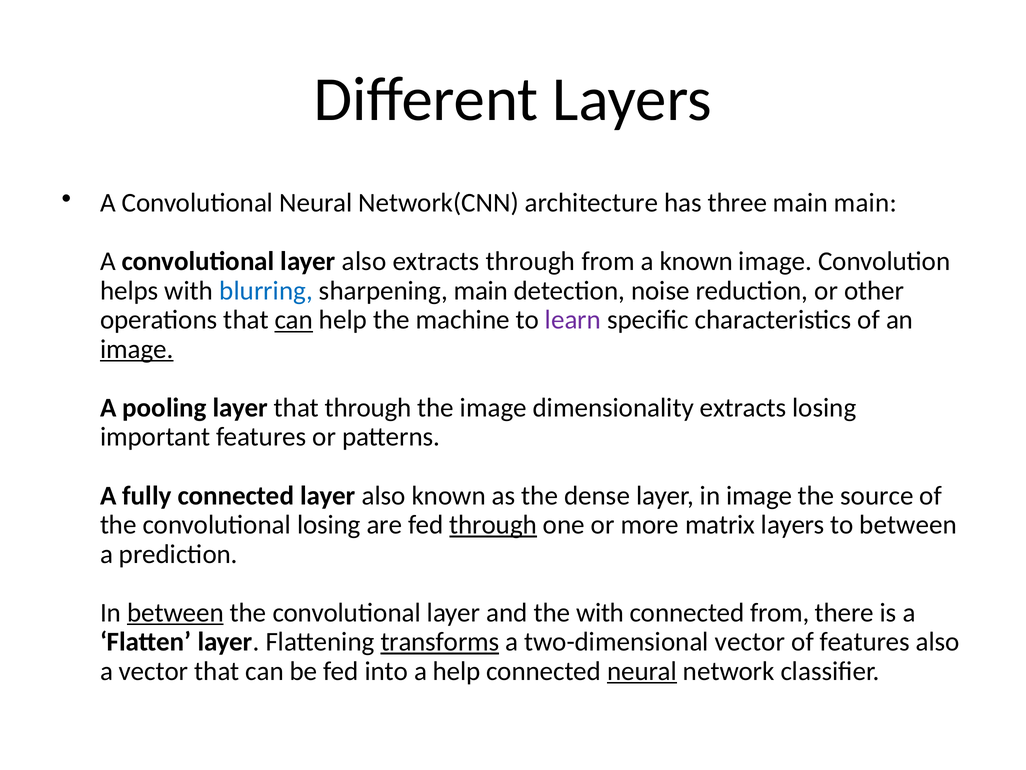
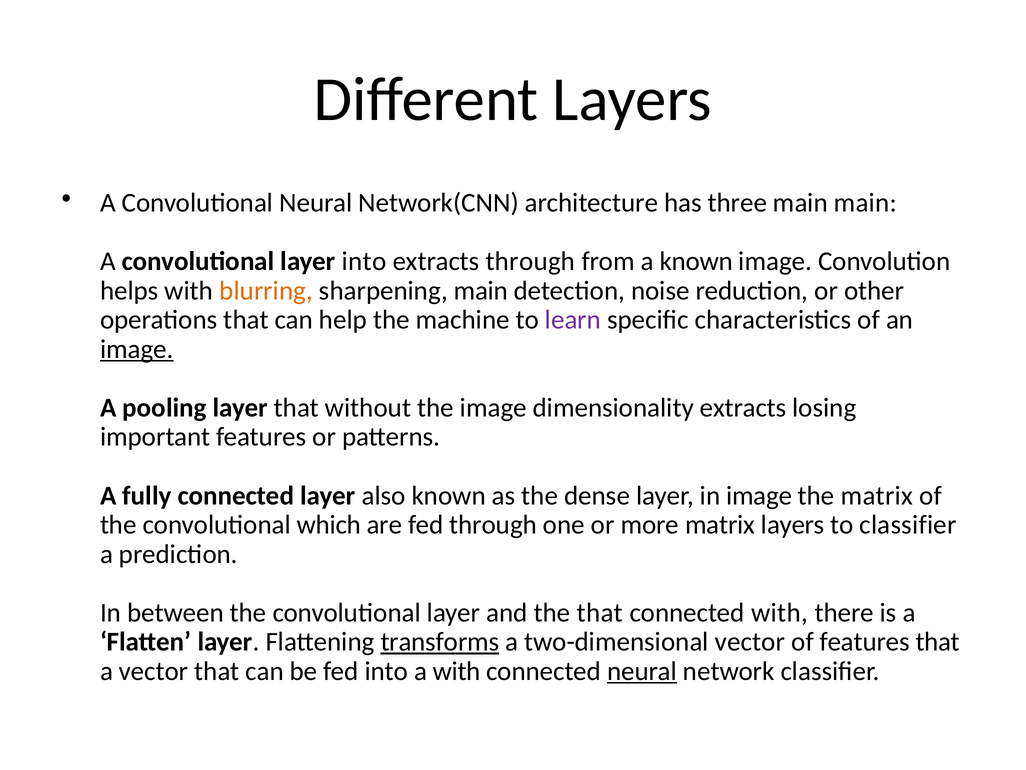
convolutional layer also: also -> into (364, 261)
blurring colour: blue -> orange (266, 291)
can underline: present -> none (294, 320)
that through: through -> without (368, 408)
the source: source -> matrix (877, 495)
convolutional losing: losing -> which (329, 525)
through underline: present -> none (493, 525)
to between: between -> classifier (908, 525)
between underline: present -> none (175, 612)
the with: with -> that (600, 612)
connected from: from -> with (779, 612)
features also: also -> that (938, 641)
a help: help -> with (457, 671)
